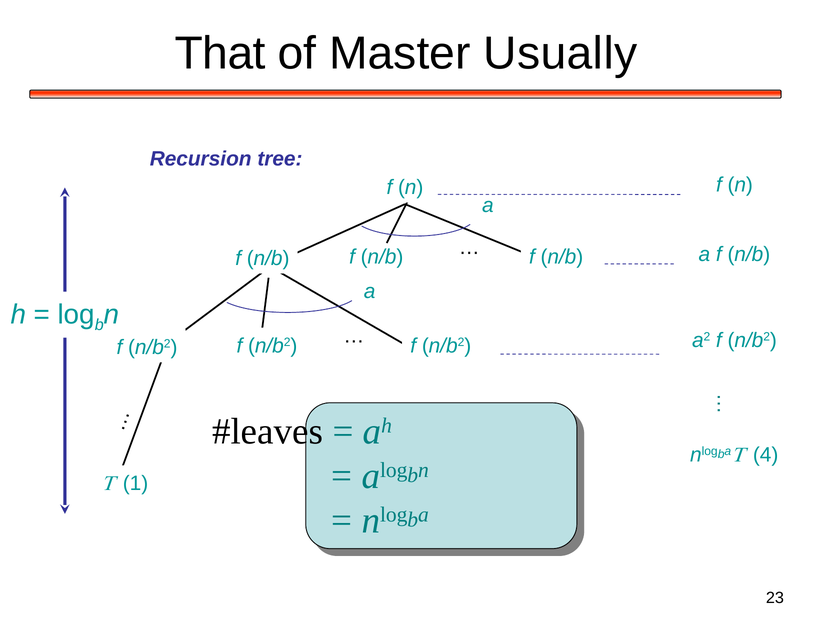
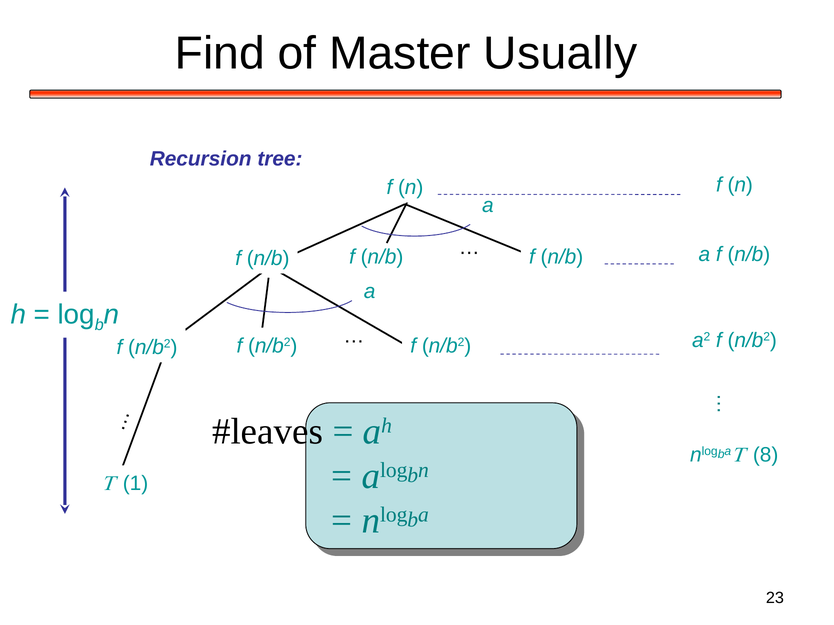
That: That -> Find (220, 54)
4: 4 -> 8 (766, 455)
